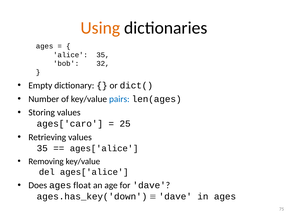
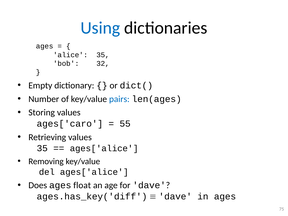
Using colour: orange -> blue (100, 28)
25: 25 -> 55 (125, 124)
ages.has_key('down: ages.has_key('down -> ages.has_key('diff (92, 196)
